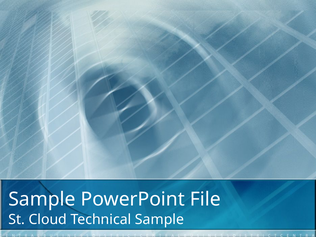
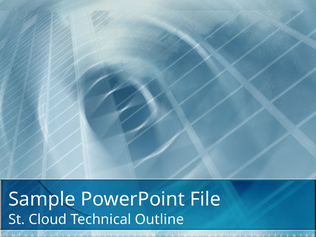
Technical Sample: Sample -> Outline (159, 219)
